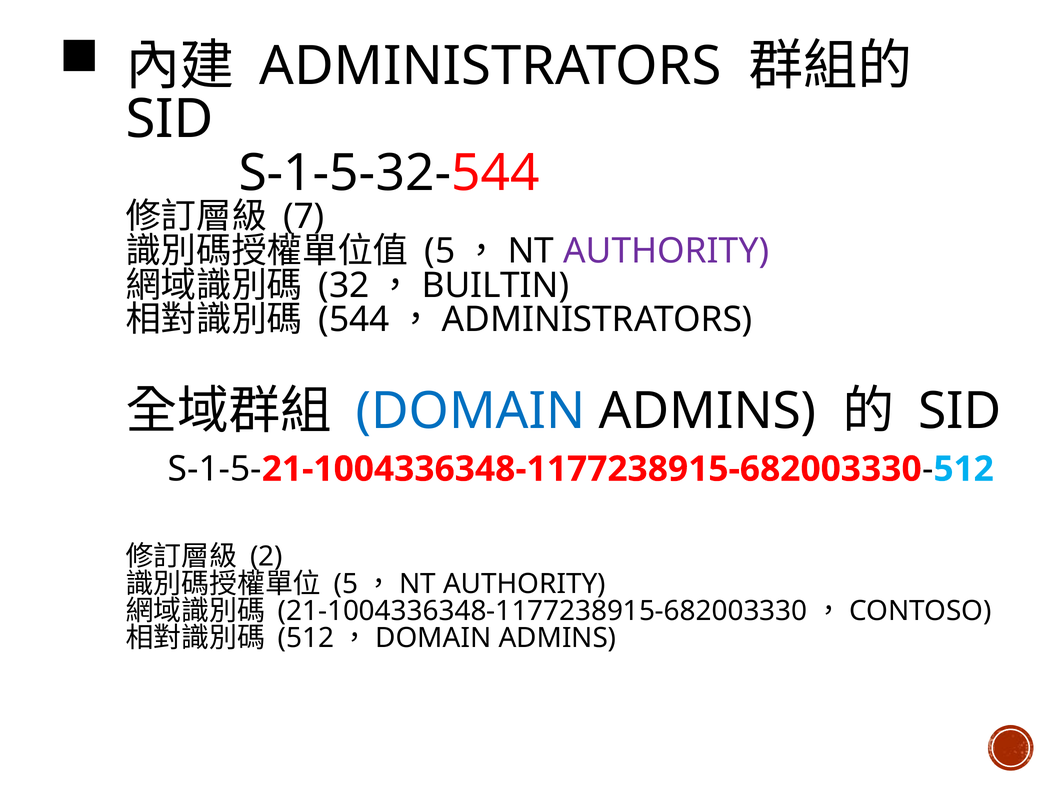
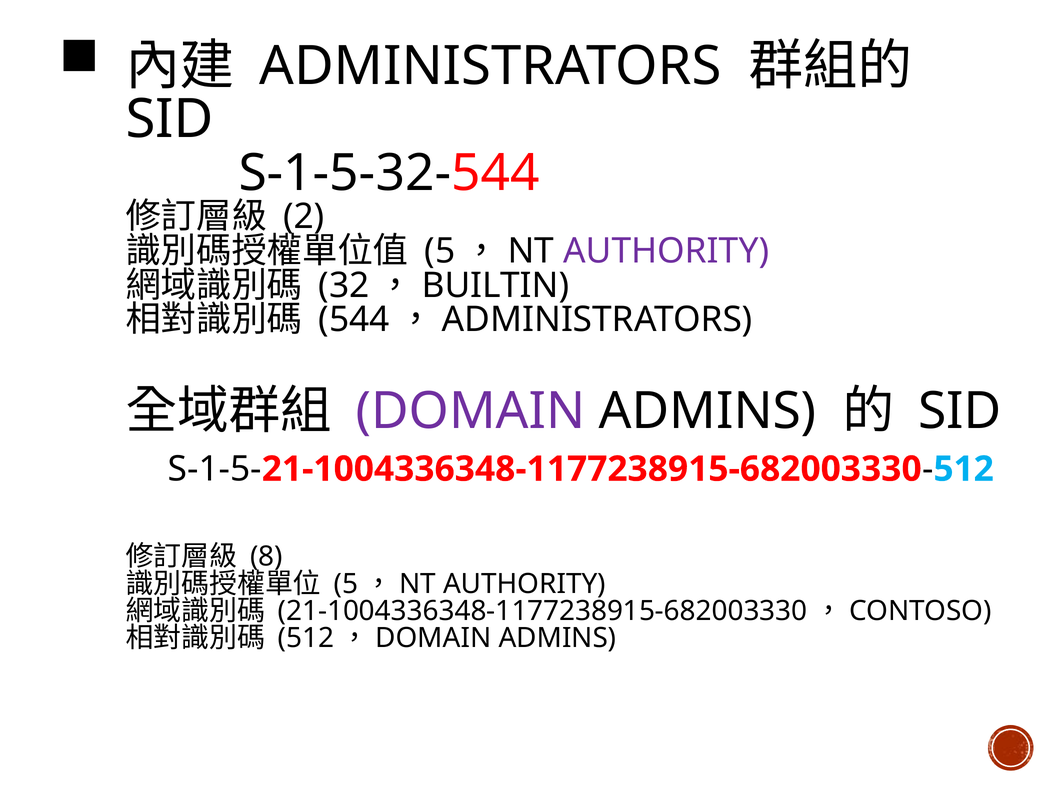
7: 7 -> 2 (304, 217)
DOMAIN colour: blue -> purple (471, 411)
2: 2 -> 8 (266, 557)
